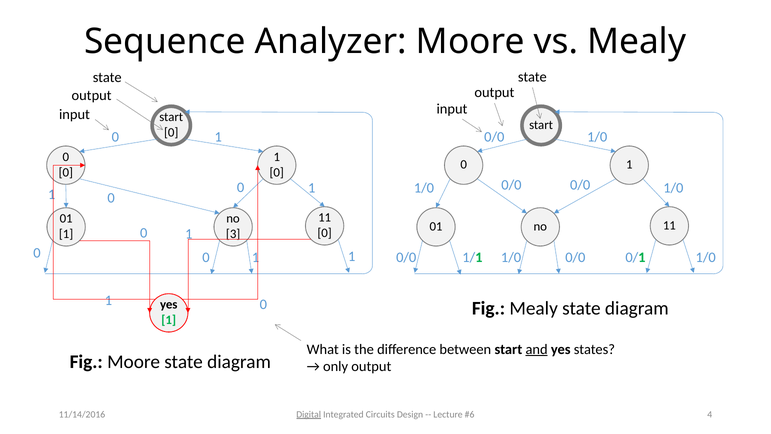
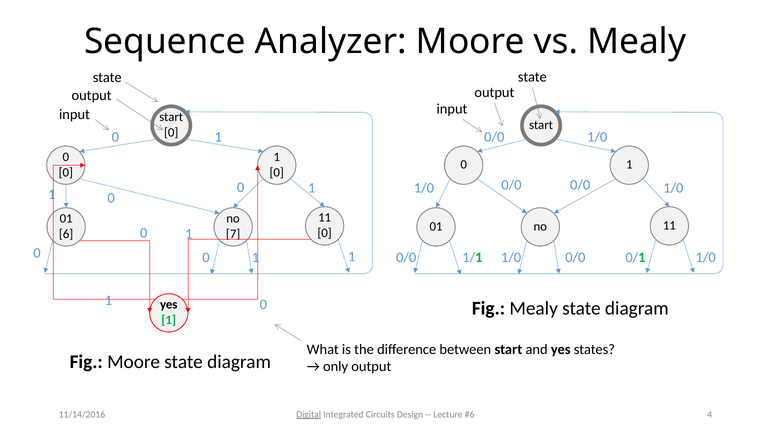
1: 1 -> 6 (66, 234)
3: 3 -> 7 (233, 234)
and underline: present -> none (537, 349)
